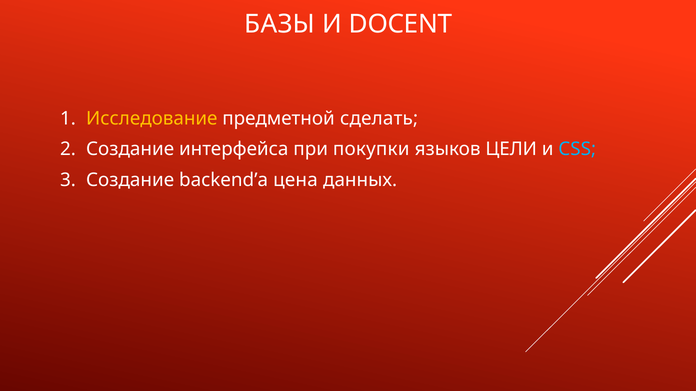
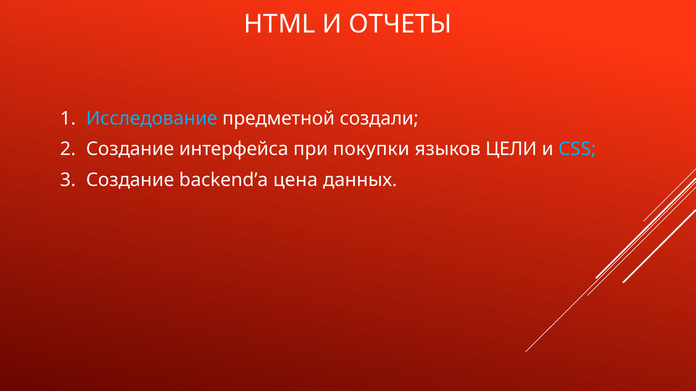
БАЗЫ: БАЗЫ -> HTML (280, 24)
DOCENT: DOCENT -> ОТЧЕТЫ (400, 24)
Исследование colour: yellow -> light blue (152, 119)
сделать: сделать -> создали (379, 119)
